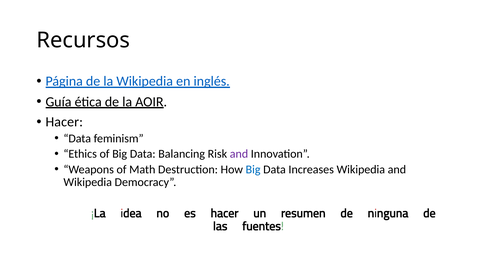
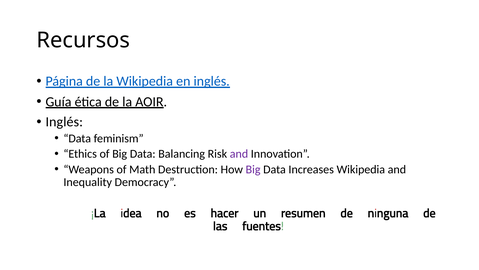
Hacer: Hacer -> Inglés (64, 122)
Big colour: blue -> purple (253, 169)
Wikipedia: Wikipedia -> Inequality (88, 182)
